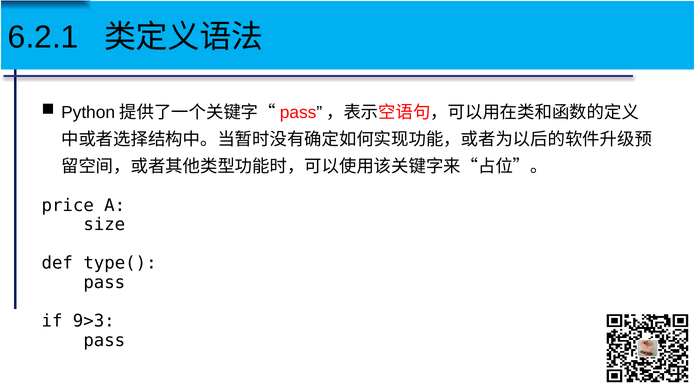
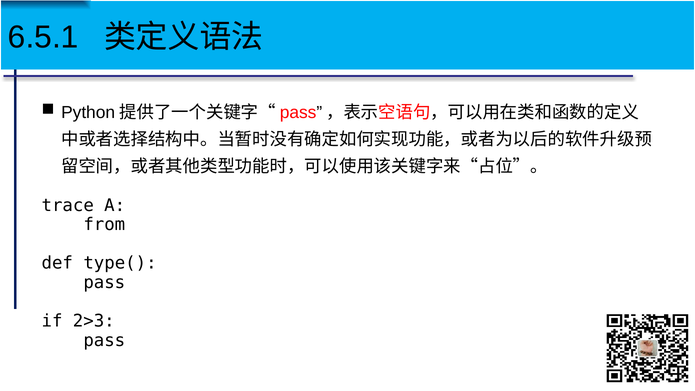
6.2.1: 6.2.1 -> 6.5.1 (43, 37)
price: price -> trace (68, 205)
size: size -> from (104, 225)
9>3: 9>3 -> 2>3 (94, 321)
